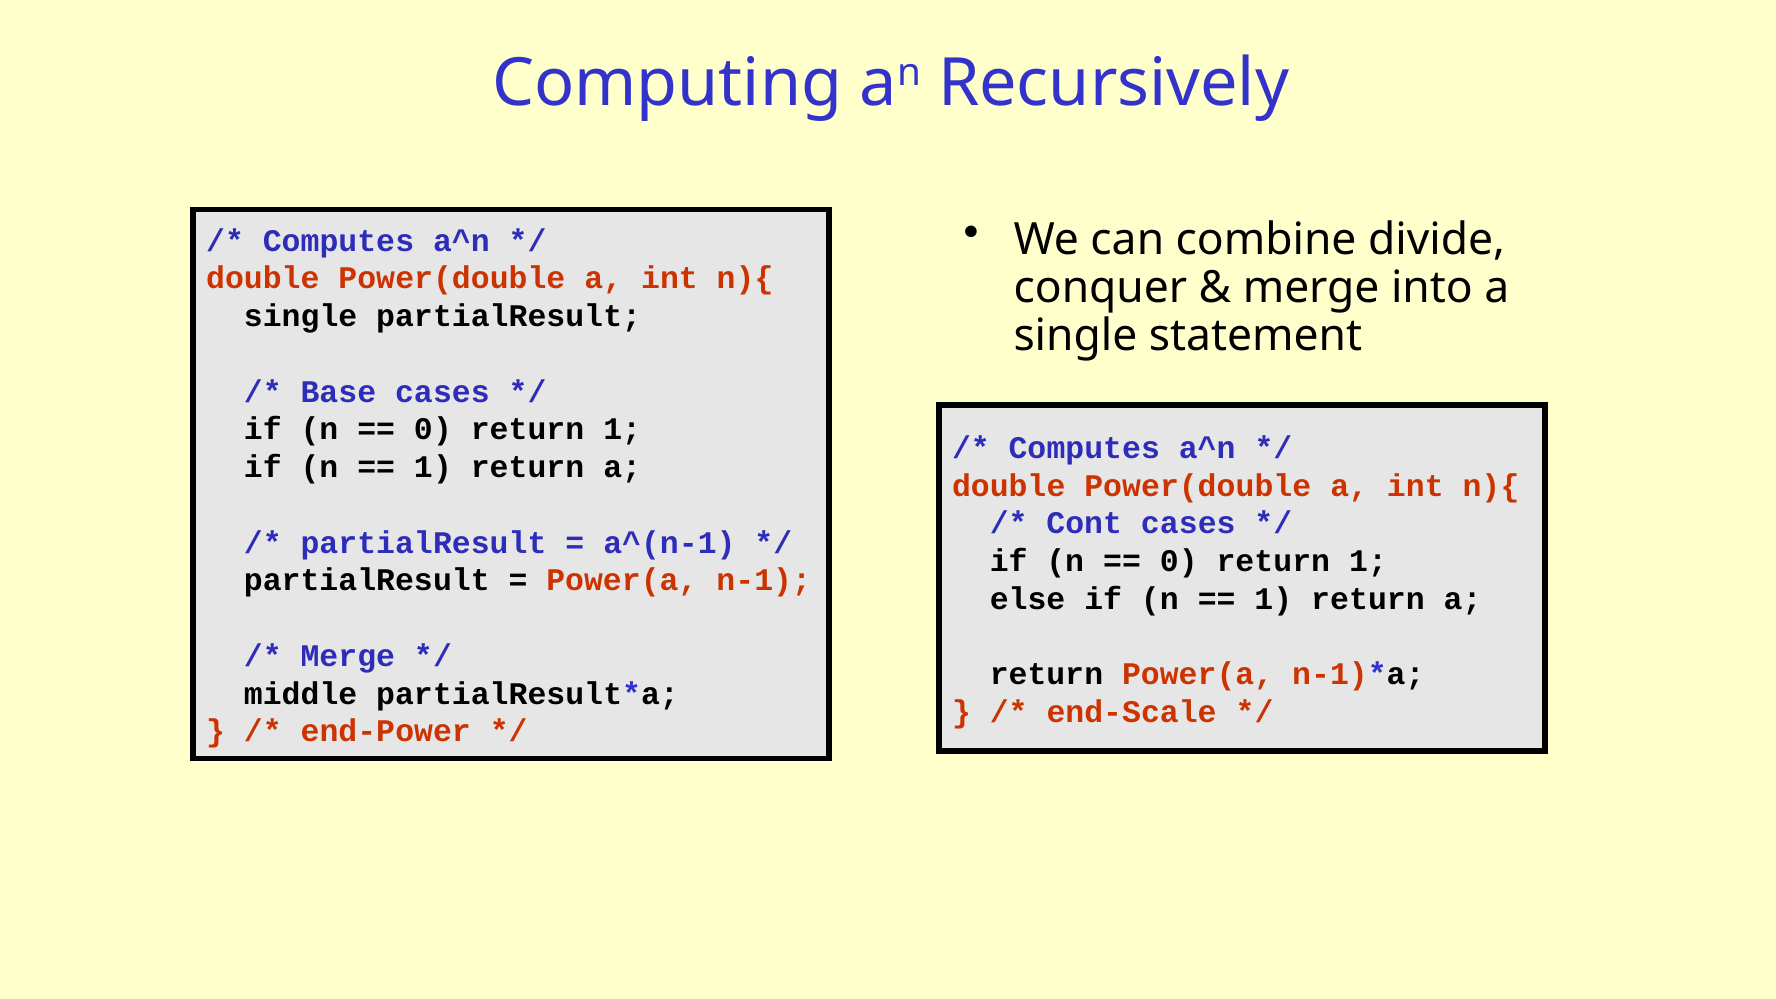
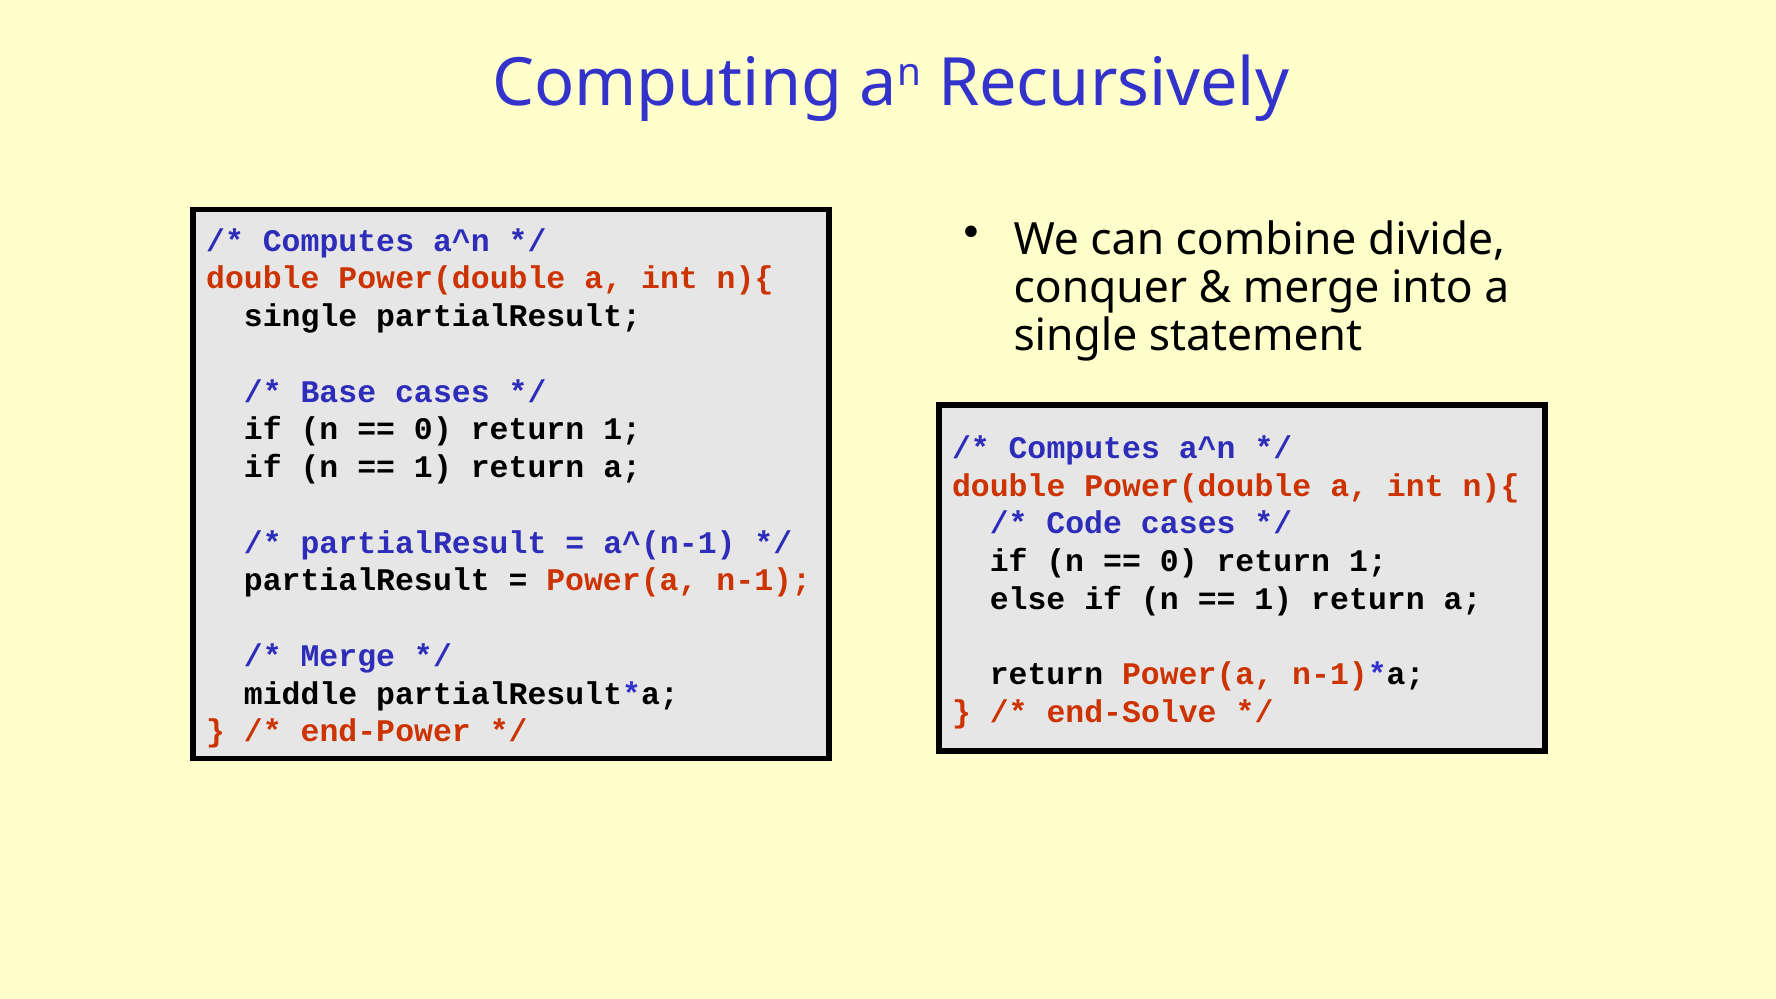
Cont: Cont -> Code (1084, 523)
end-Scale: end-Scale -> end-Solve (1132, 712)
